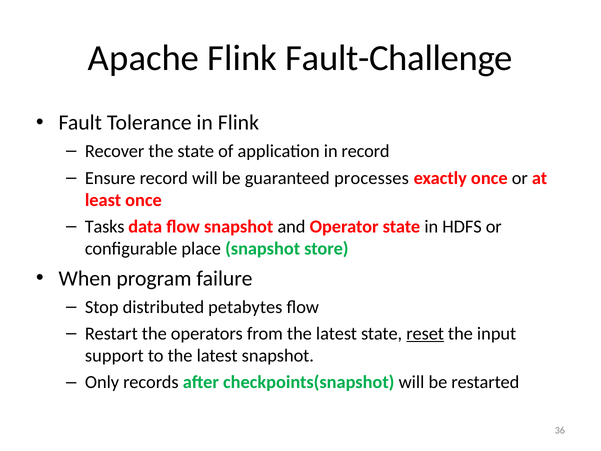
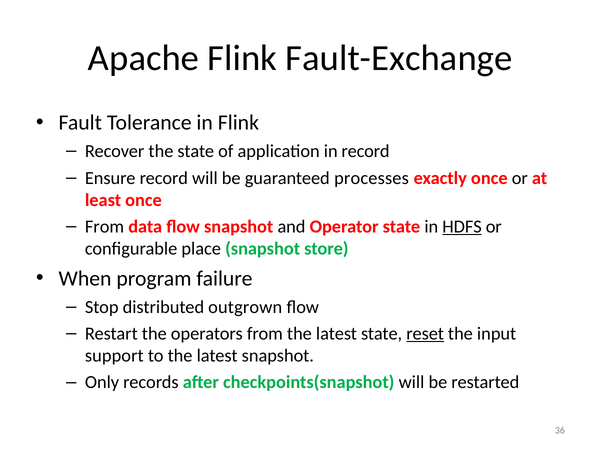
Fault-Challenge: Fault-Challenge -> Fault-Exchange (399, 58)
Tasks: Tasks -> From (105, 227)
HDFS underline: none -> present (462, 227)
petabytes: petabytes -> outgrown (245, 307)
